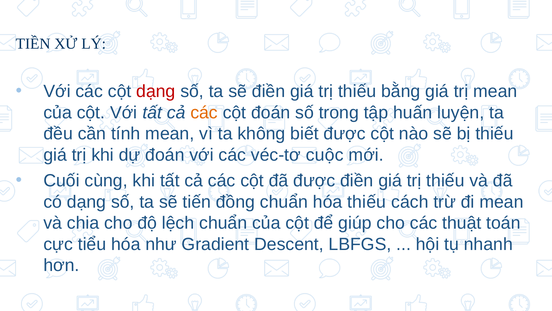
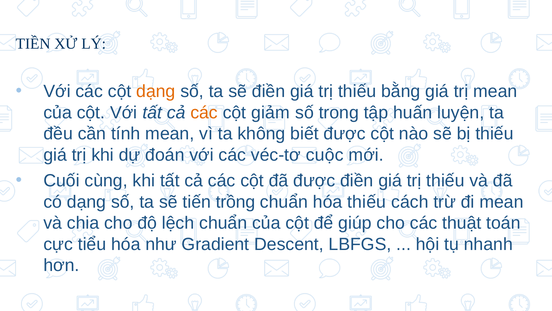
dạng colour: red -> orange (156, 91)
cột đoán: đoán -> giảm (271, 112)
đồng: đồng -> trồng (236, 202)
